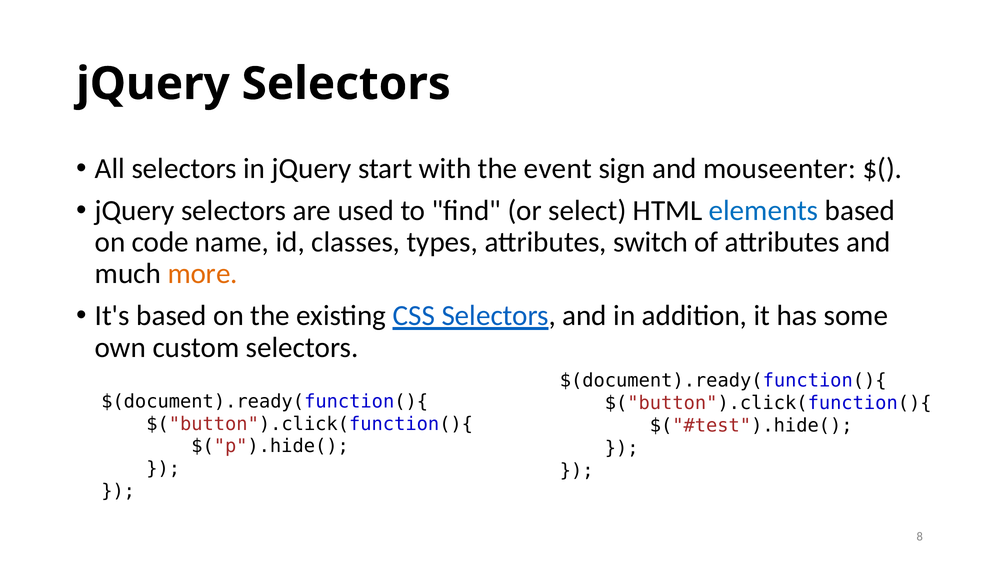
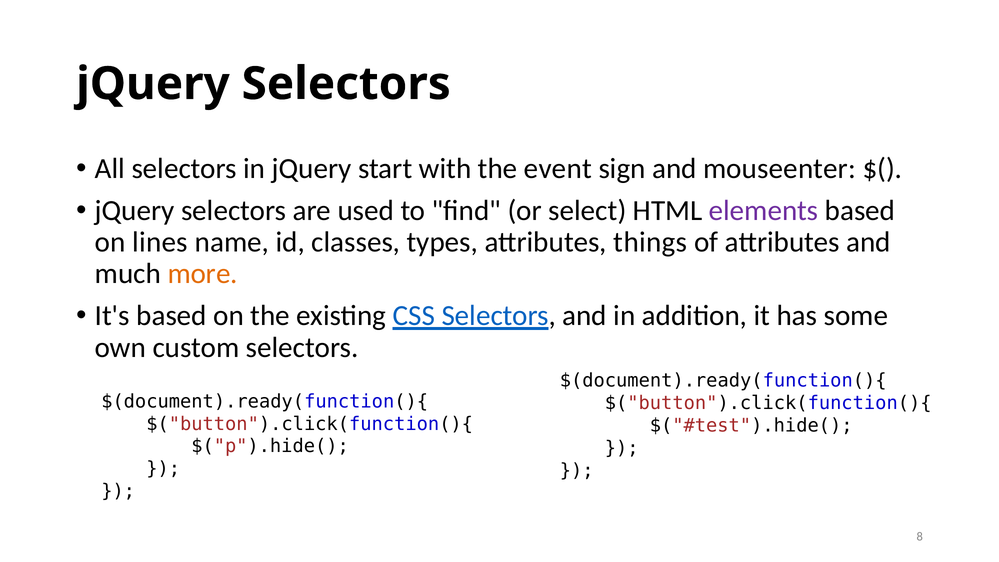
elements colour: blue -> purple (764, 211)
code: code -> lines (160, 242)
switch: switch -> things (650, 242)
